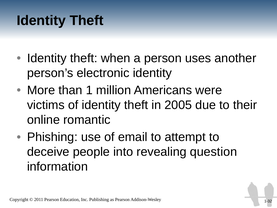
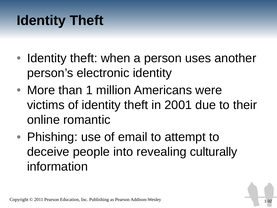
2005: 2005 -> 2001 (178, 105)
question: question -> culturally (214, 152)
